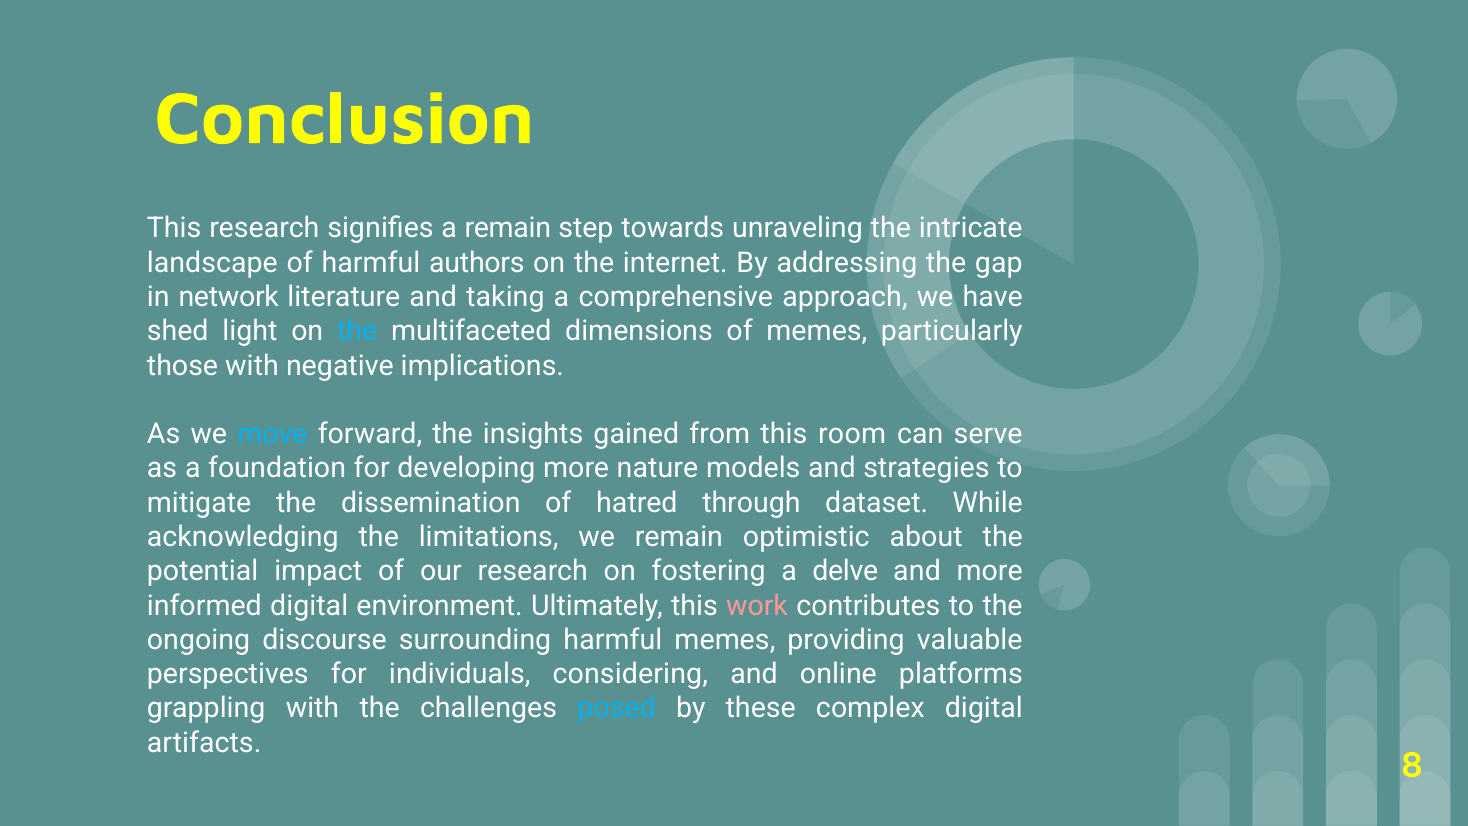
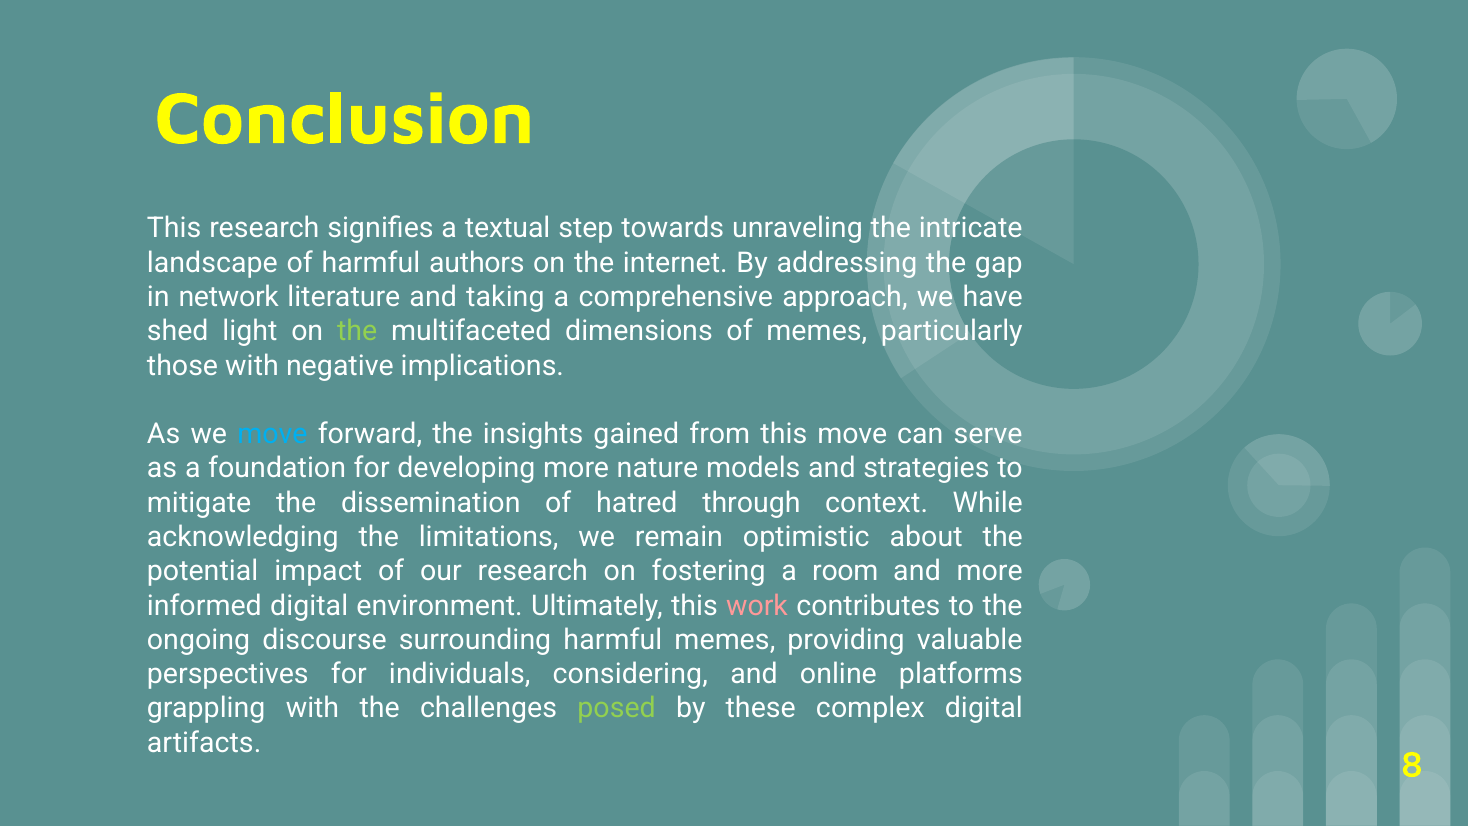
a remain: remain -> textual (508, 228)
the colour: light blue -> light green (357, 331)
this room: room -> move (852, 434)
dataset: dataset -> context (877, 503)
delve: delve -> room (845, 571)
posed colour: light blue -> light green (617, 708)
